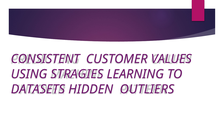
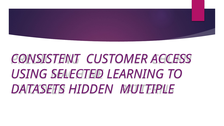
VALUES: VALUES -> ACCESS (171, 59)
STRAGIES: STRAGIES -> SELECTED (77, 74)
OUTLIERS: OUTLIERS -> MULTIPLE (147, 89)
